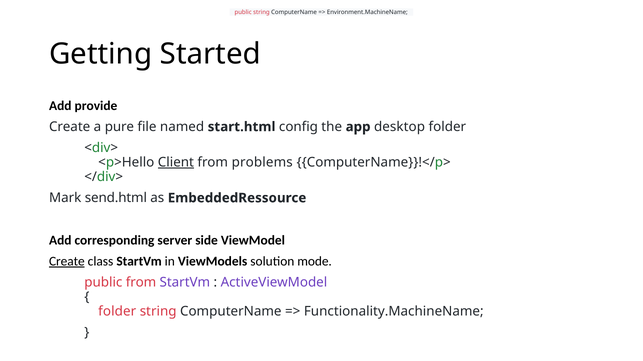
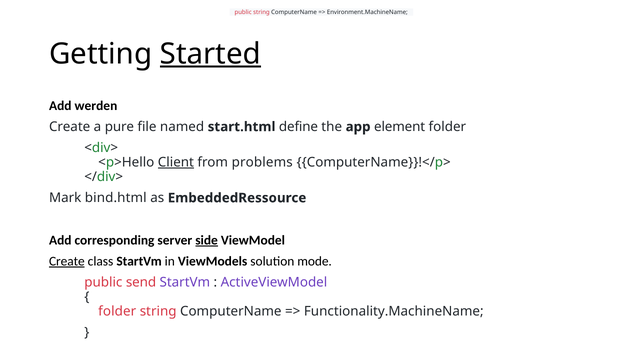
Started underline: none -> present (210, 54)
provide: provide -> werden (96, 106)
config: config -> define (299, 127)
desktop: desktop -> element (400, 127)
send.html: send.html -> bind.html (116, 198)
side underline: none -> present (207, 241)
public from: from -> send (141, 283)
